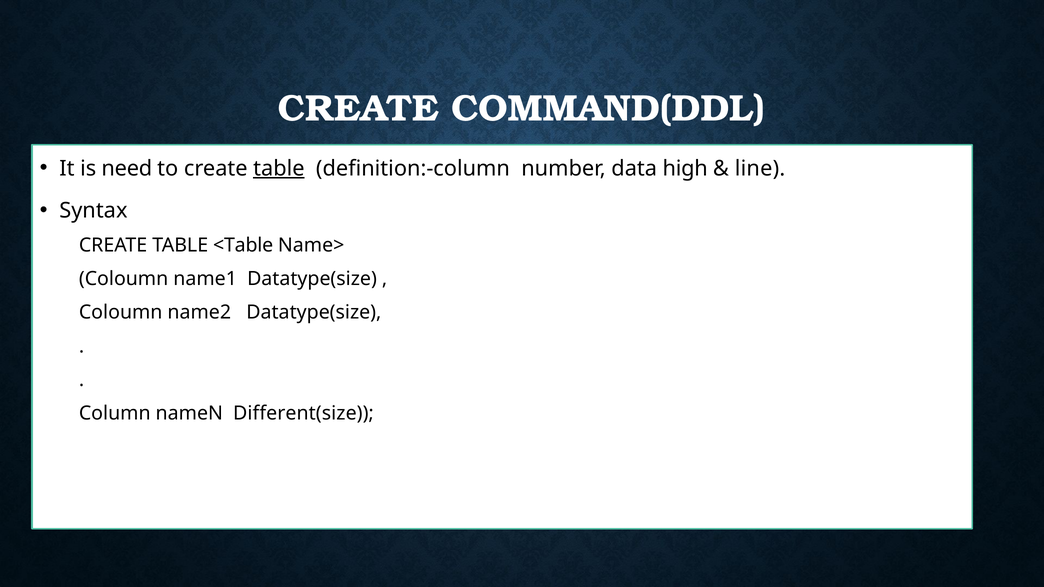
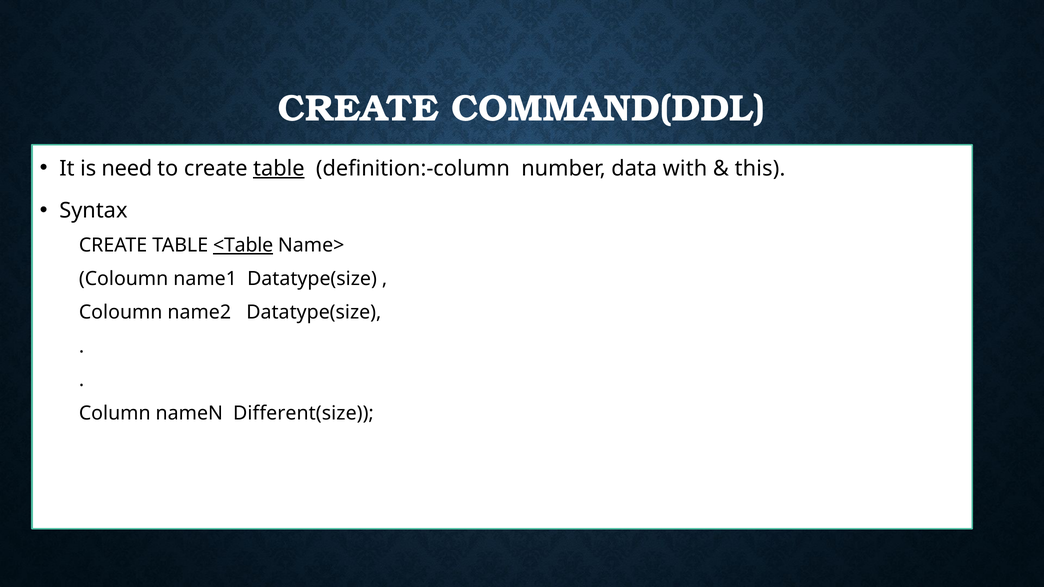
high: high -> with (685, 168)
line: line -> this (760, 168)
<Table underline: none -> present (243, 245)
